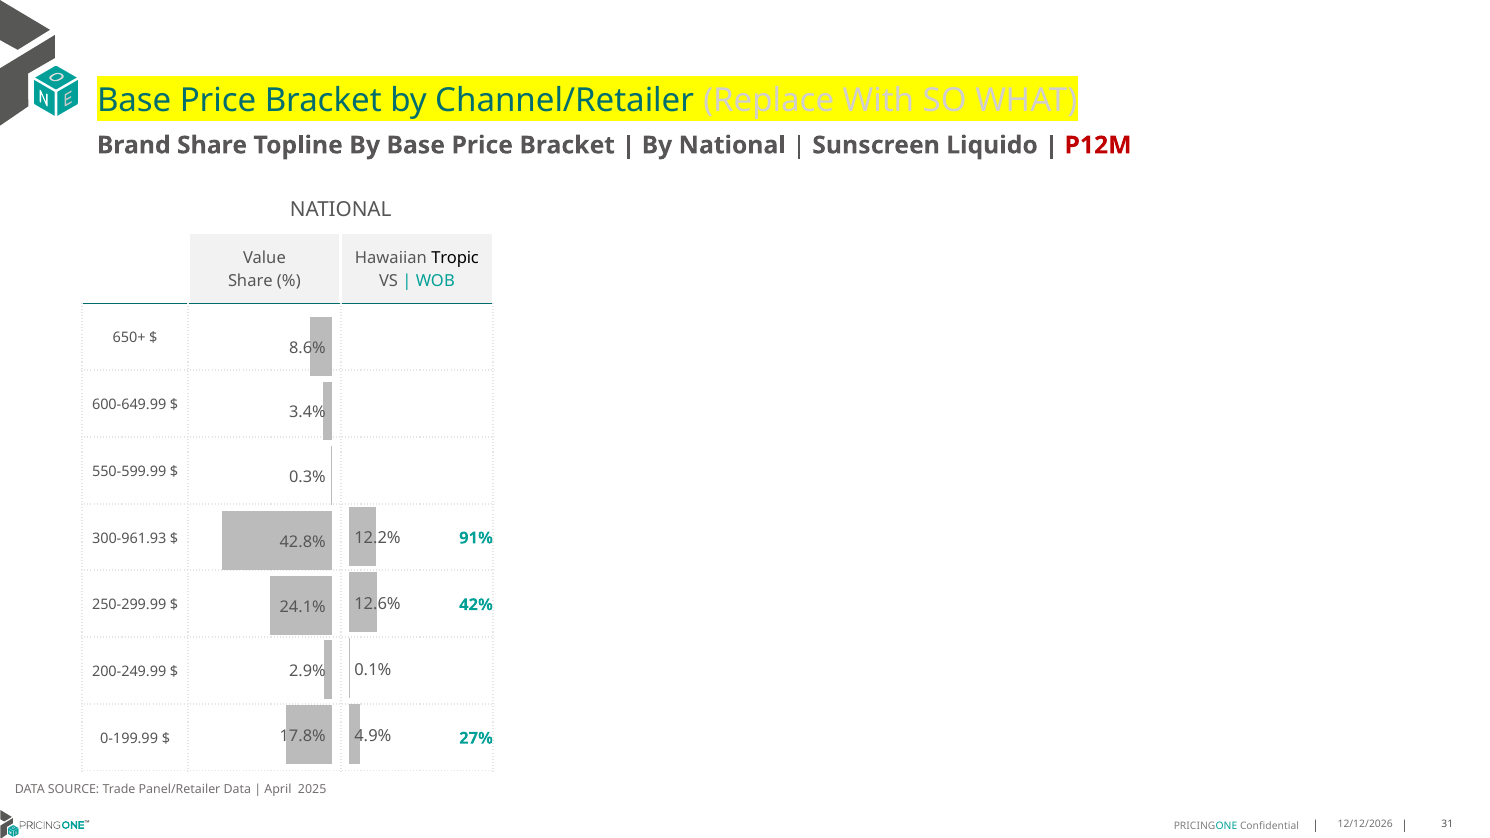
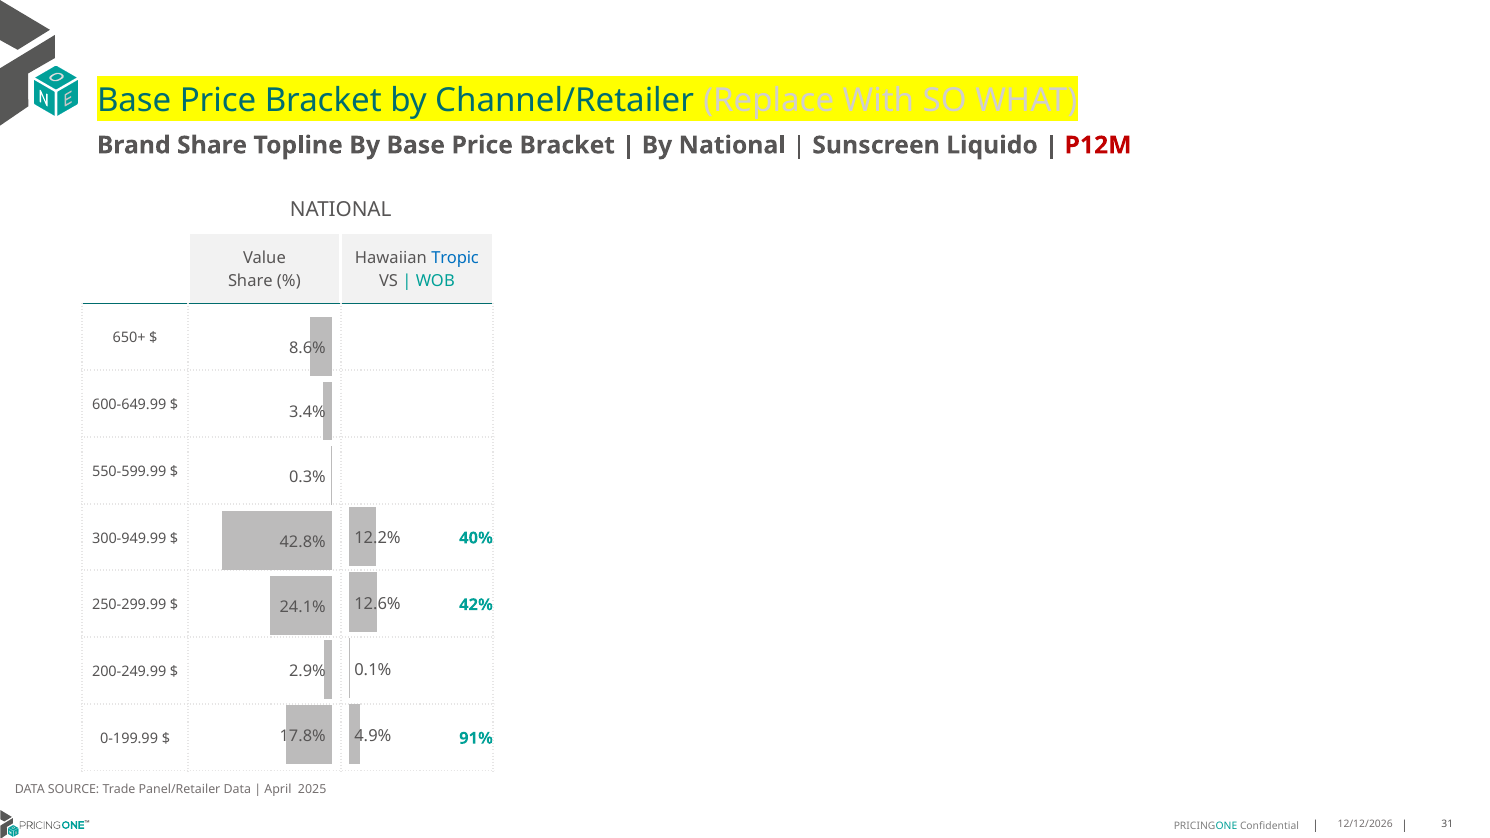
Tropic colour: black -> blue (455, 258)
300-961.93: 300-961.93 -> 300-949.99 (129, 538)
91%: 91% -> 40% (476, 538)
27%: 27% -> 91% (476, 738)
